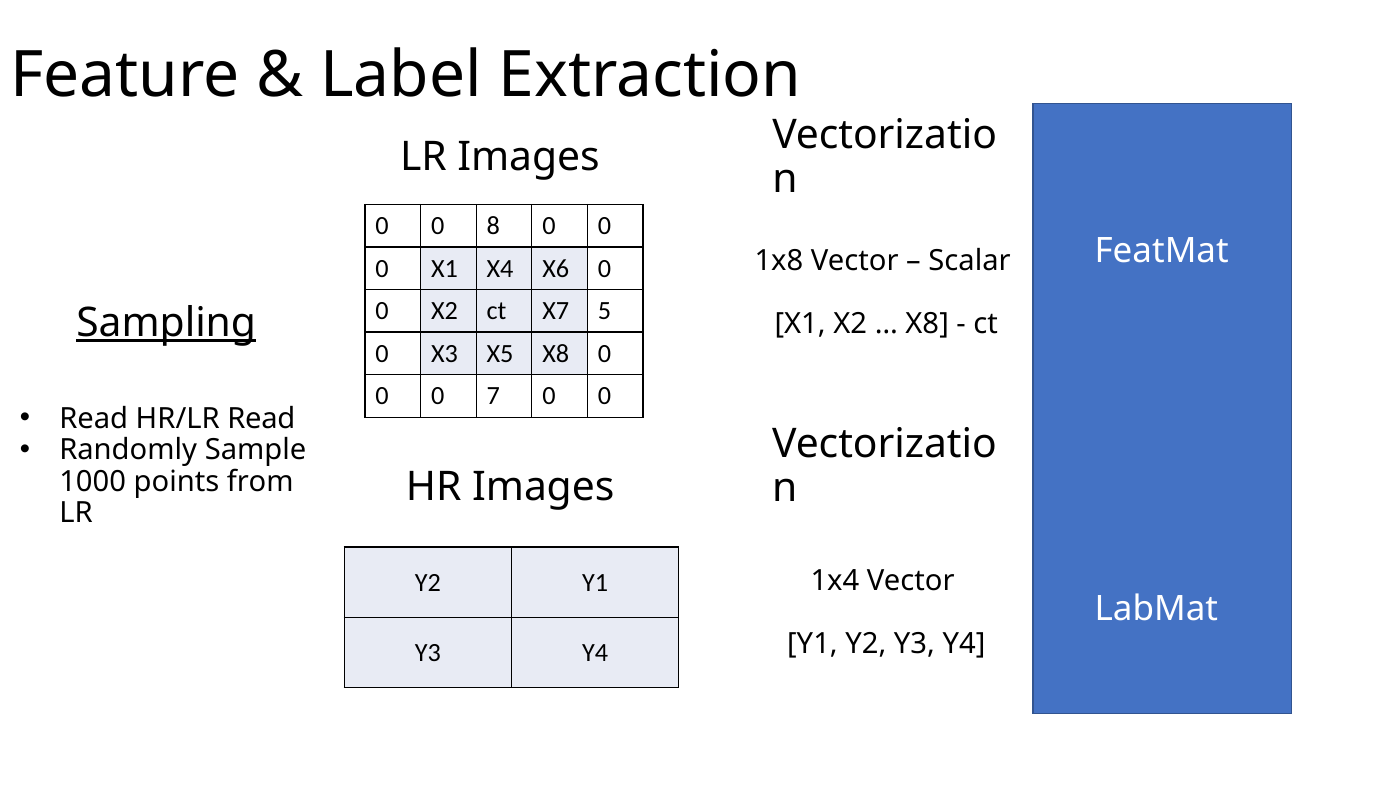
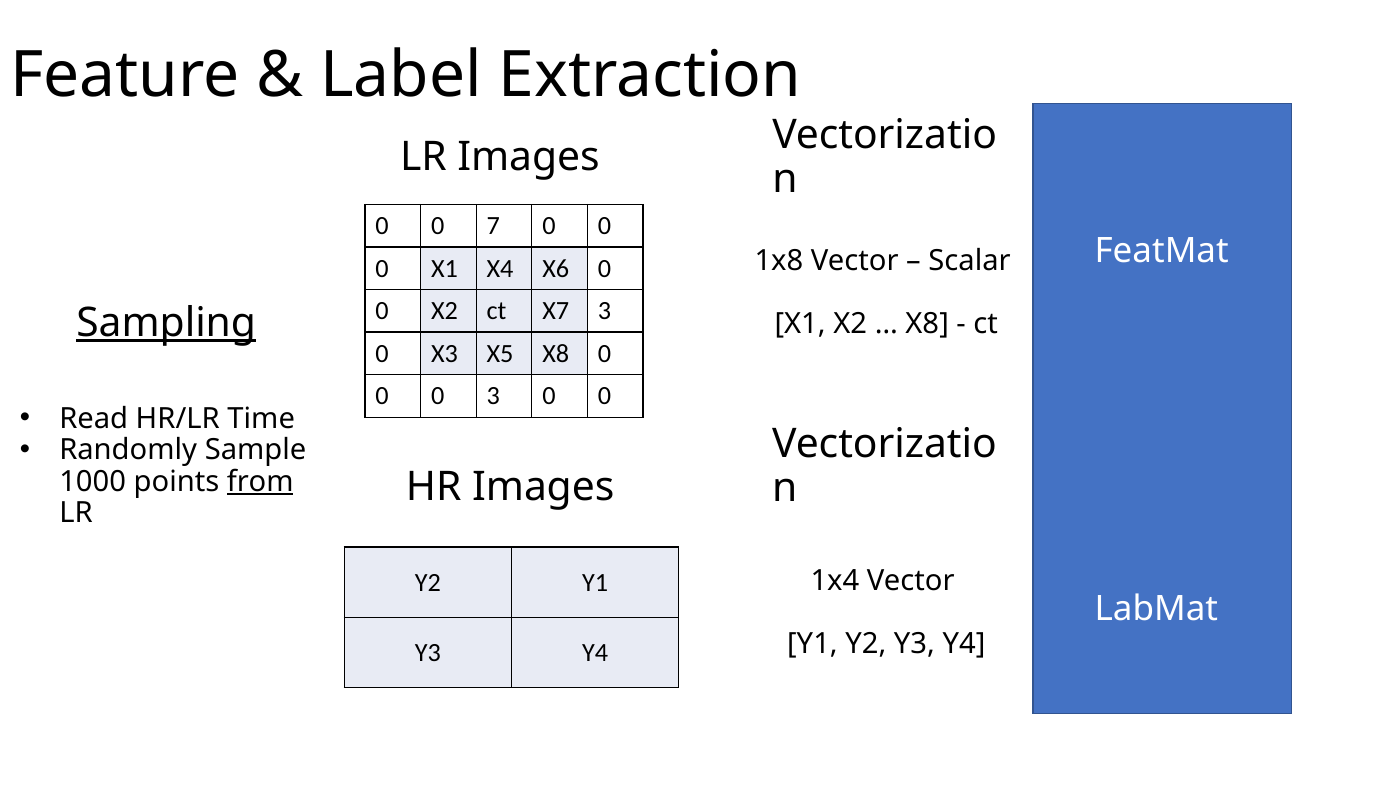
8: 8 -> 7 (493, 226)
X7 5: 5 -> 3 (605, 311)
0 7: 7 -> 3 (493, 396)
HR/LR Read: Read -> Time (261, 418)
from underline: none -> present (260, 481)
